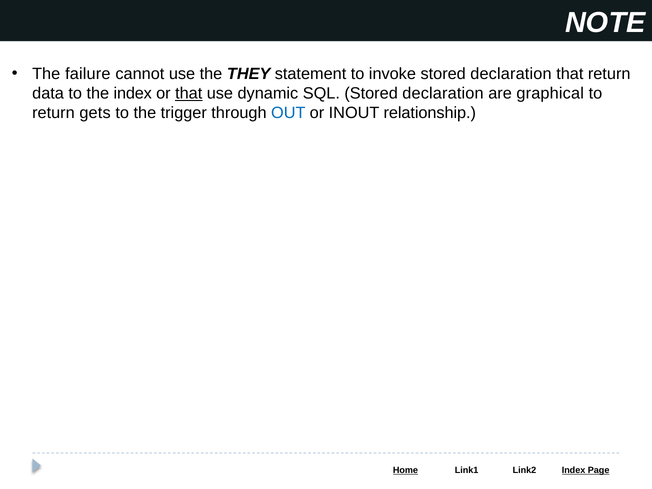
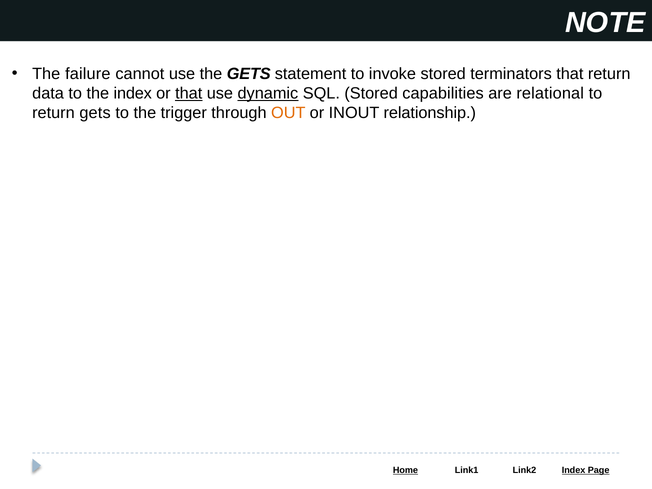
the THEY: THEY -> GETS (249, 74)
invoke stored declaration: declaration -> terminators (511, 74)
dynamic underline: none -> present (268, 93)
SQL Stored declaration: declaration -> capabilities (443, 93)
graphical: graphical -> relational (550, 93)
OUT colour: blue -> orange (288, 113)
